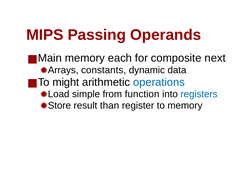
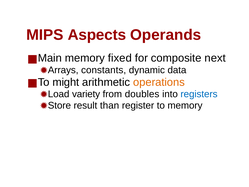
Passing: Passing -> Aspects (97, 35)
each: each -> fixed (120, 58)
operations colour: blue -> orange (159, 82)
simple: simple -> variety (86, 94)
function: function -> doubles (142, 94)
